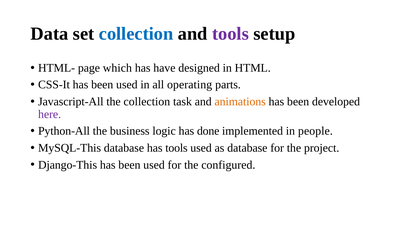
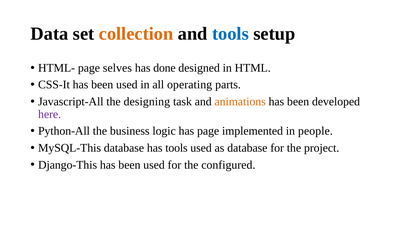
collection colour: blue -> orange (136, 34)
tools colour: purple -> blue (230, 34)
which: which -> selves (117, 68)
have: have -> done (164, 68)
the collection: collection -> designing (147, 101)
has done: done -> page (208, 131)
